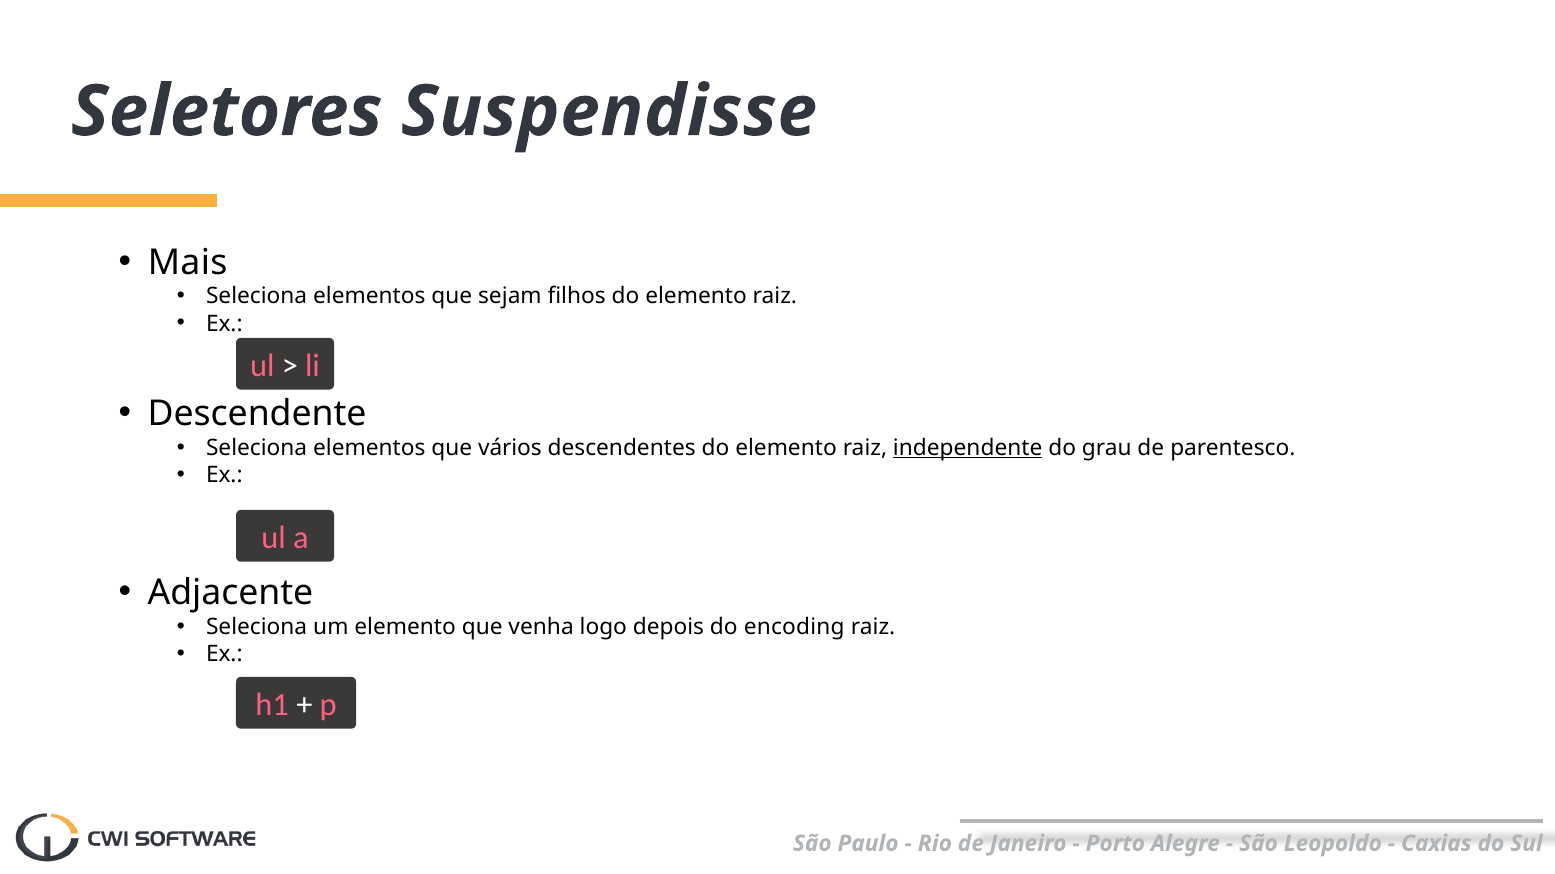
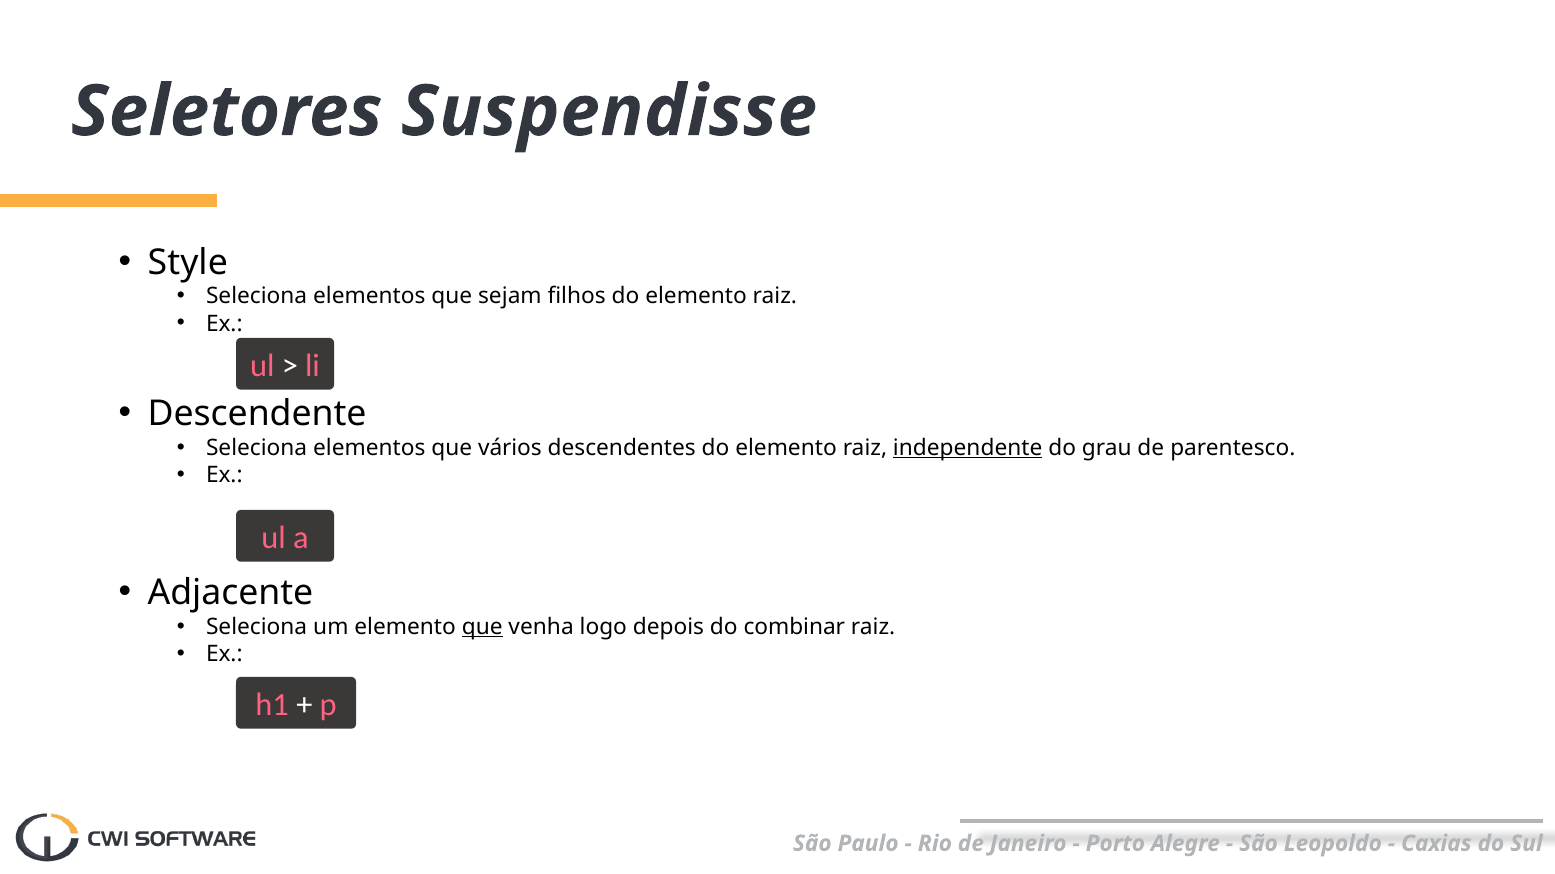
Mais: Mais -> Style (188, 262)
que underline: none -> present (482, 627)
encoding: encoding -> combinar (794, 627)
